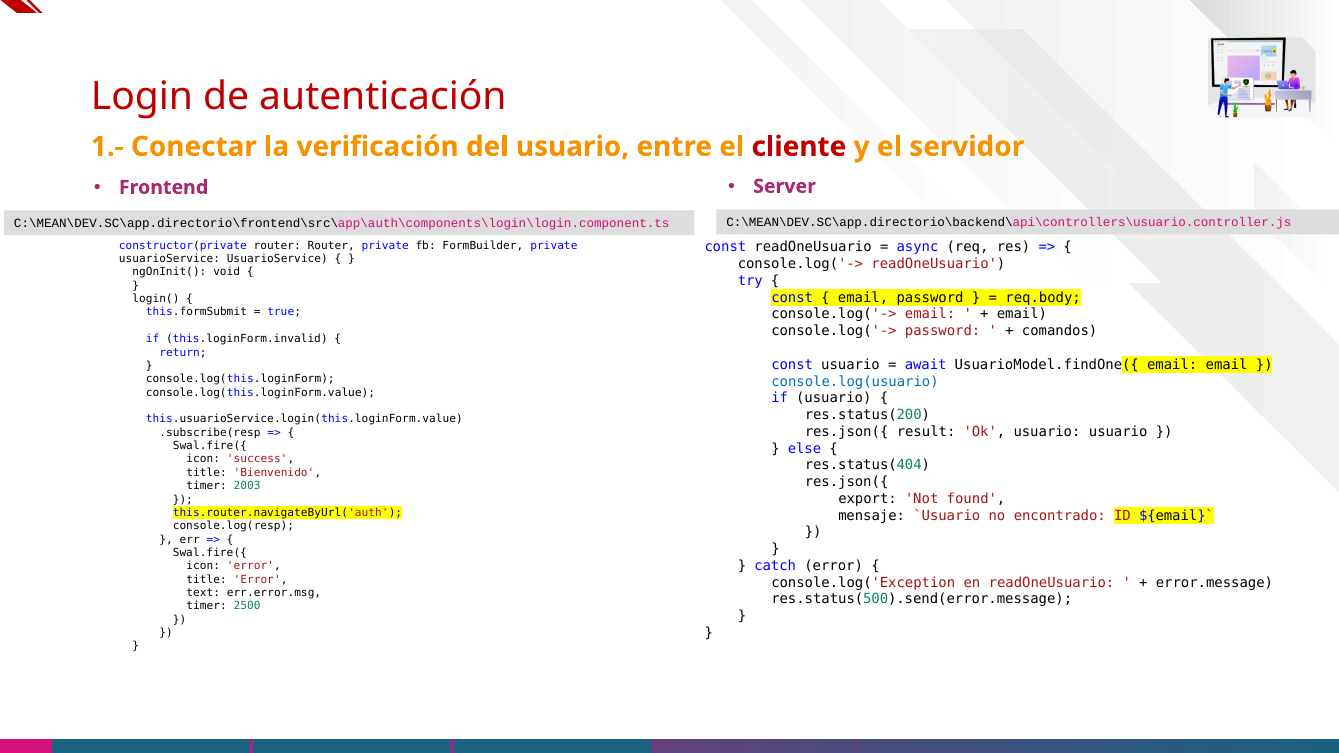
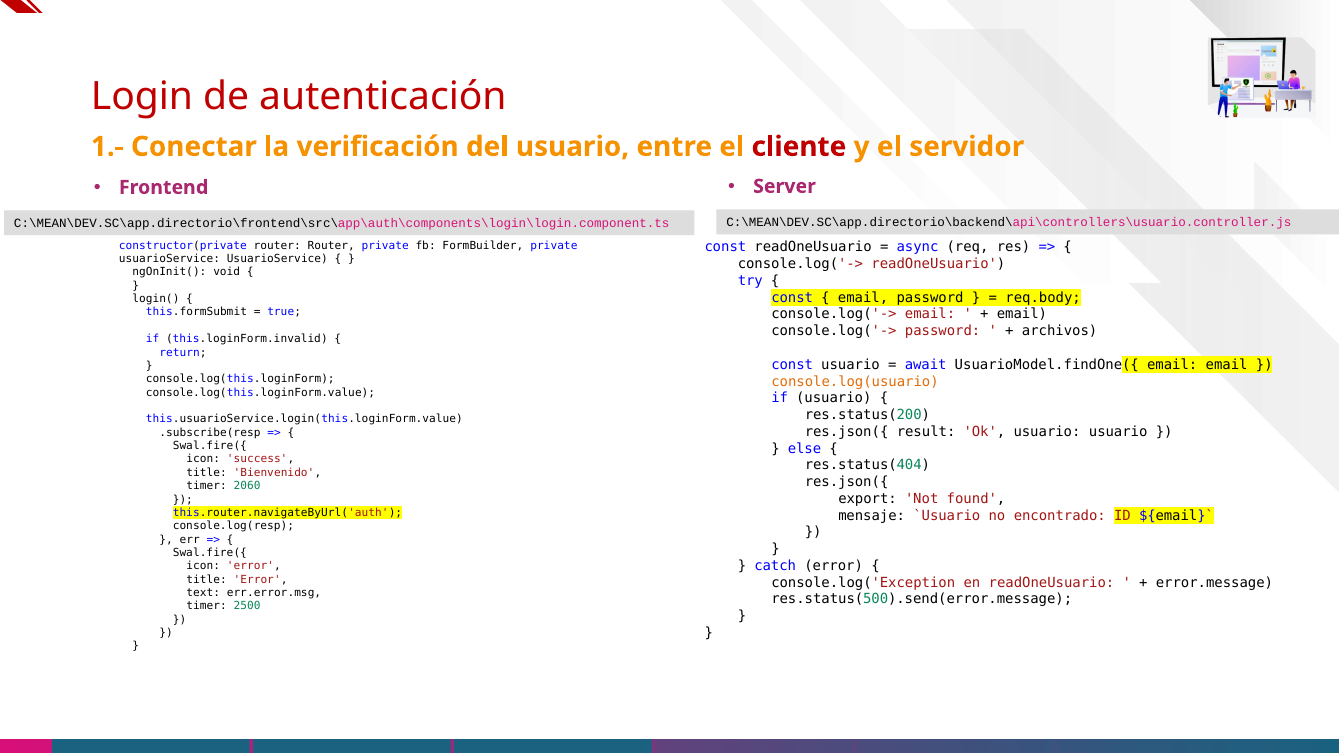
comandos: comandos -> archivos (1060, 331)
console.log(usuario colour: blue -> orange (855, 382)
2003: 2003 -> 2060 (247, 486)
